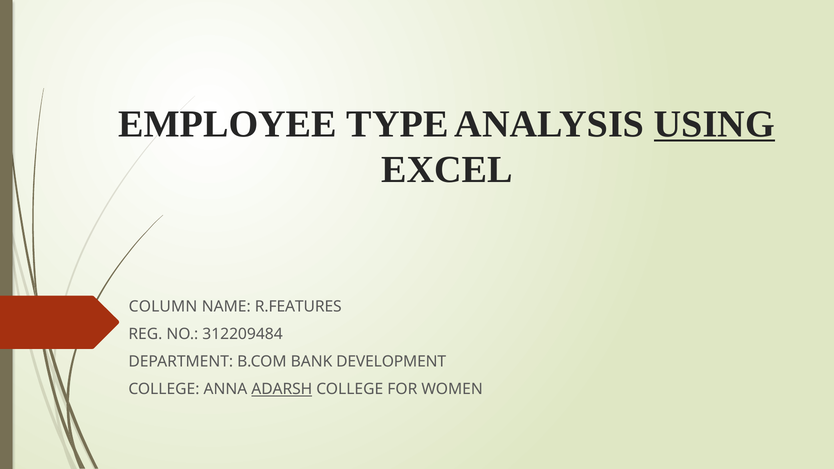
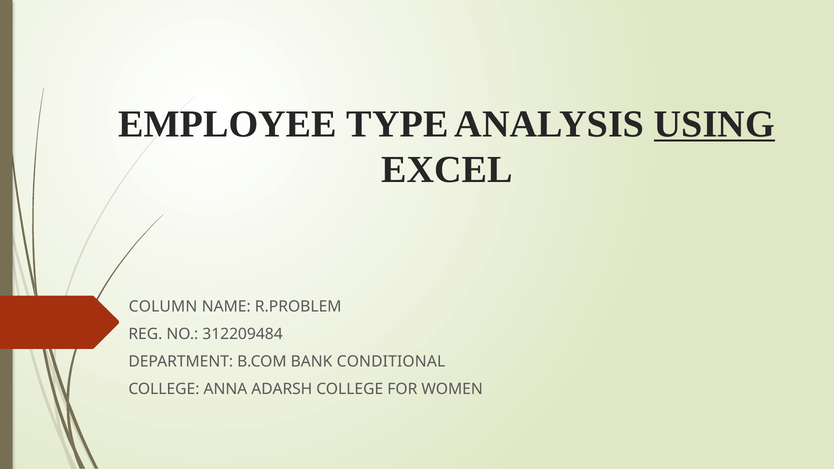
R.FEATURES: R.FEATURES -> R.PROBLEM (298, 307)
DEVELOPMENT: DEVELOPMENT -> CONDITIONAL (391, 362)
ADARSH underline: present -> none (282, 389)
